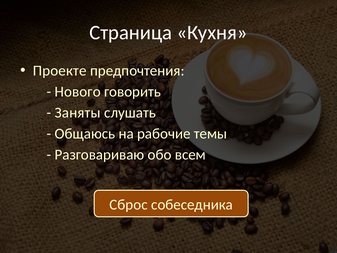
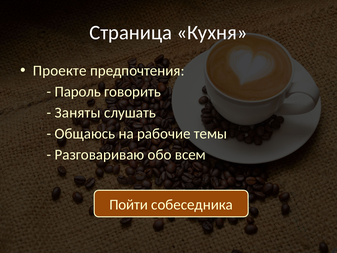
Нового: Нового -> Пароль (78, 92)
Сброс: Сброс -> Пойти (129, 204)
